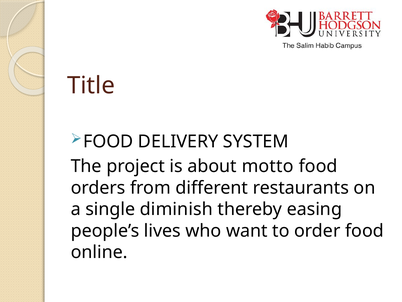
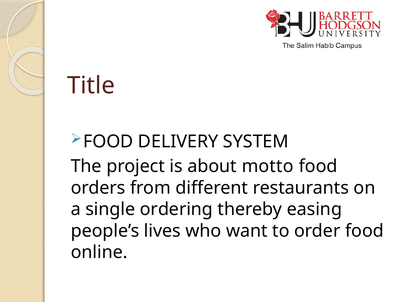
diminish: diminish -> ordering (176, 209)
